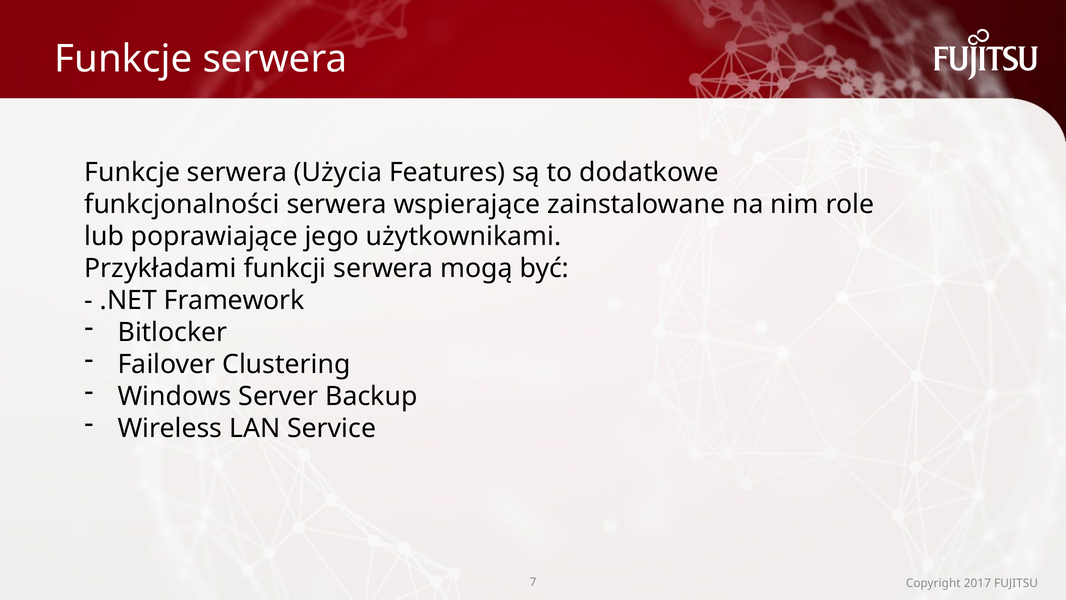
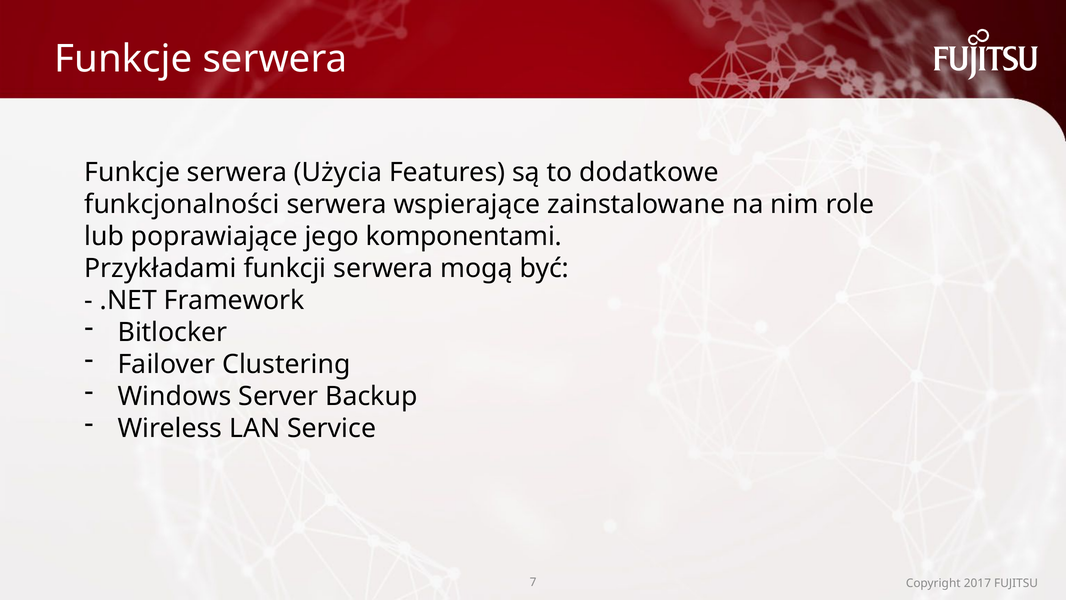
użytkownikami: użytkownikami -> komponentami (464, 236)
